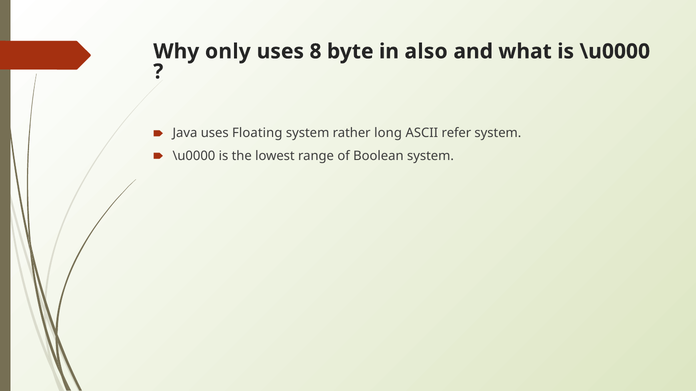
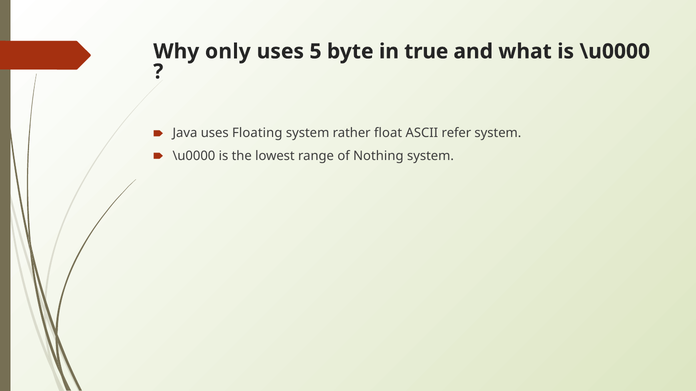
8: 8 -> 5 (316, 51)
also: also -> true (426, 51)
long: long -> float (388, 133)
Boolean: Boolean -> Nothing (378, 156)
